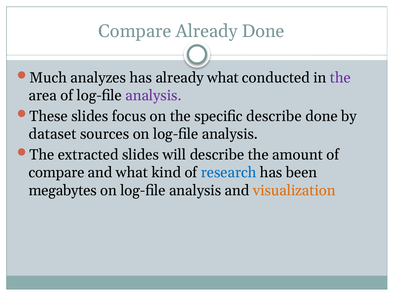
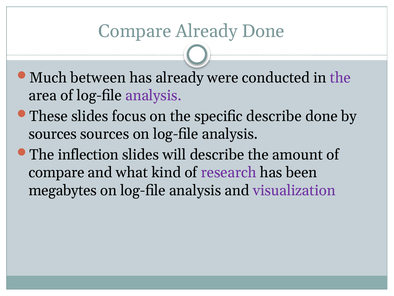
analyzes: analyzes -> between (98, 78)
already what: what -> were (223, 78)
dataset: dataset -> sources (53, 134)
extracted: extracted -> inflection (88, 155)
research colour: blue -> purple (229, 172)
visualization colour: orange -> purple (294, 190)
